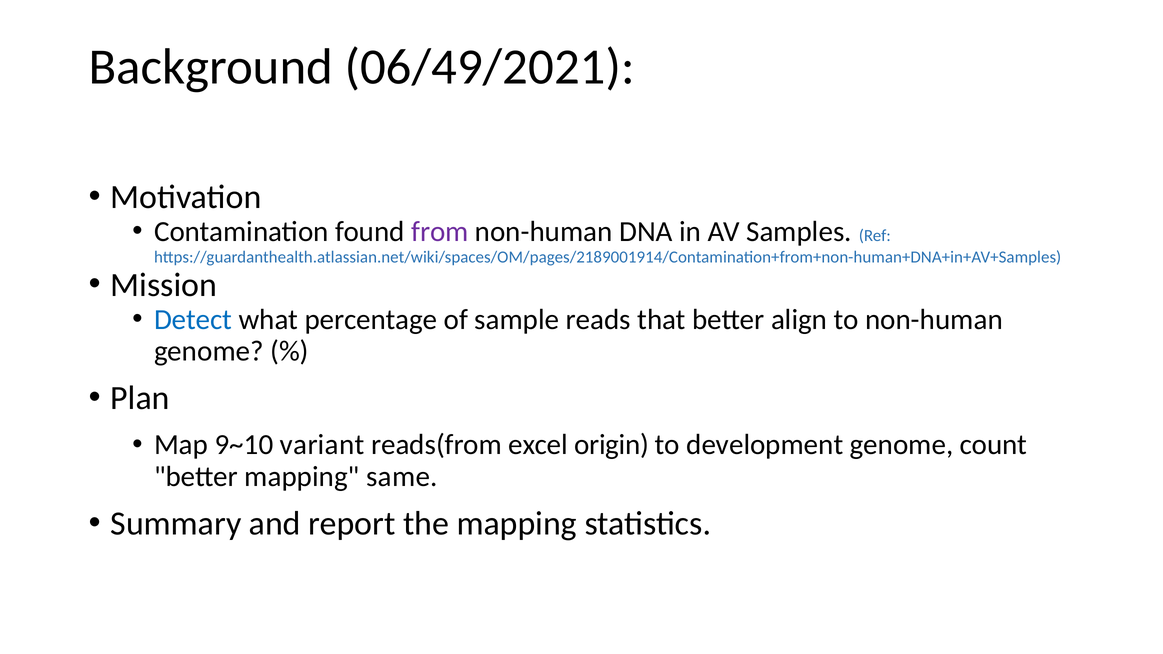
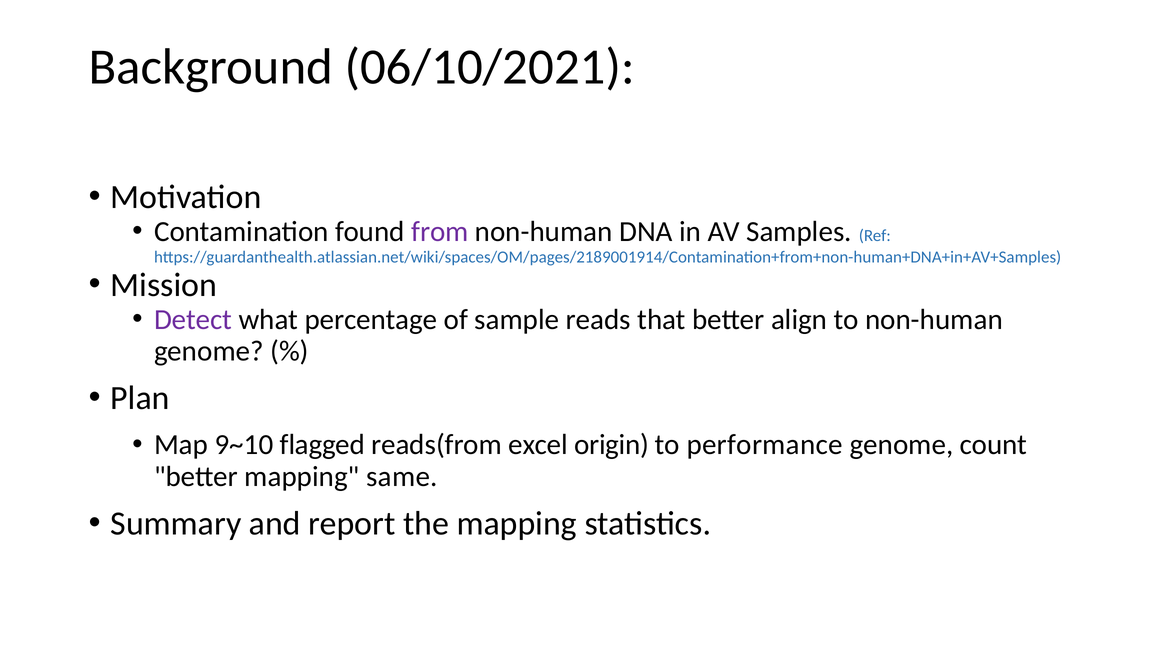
06/49/2021: 06/49/2021 -> 06/10/2021 (490, 67)
Detect colour: blue -> purple (193, 320)
variant: variant -> flagged (322, 445)
development: development -> performance (765, 445)
